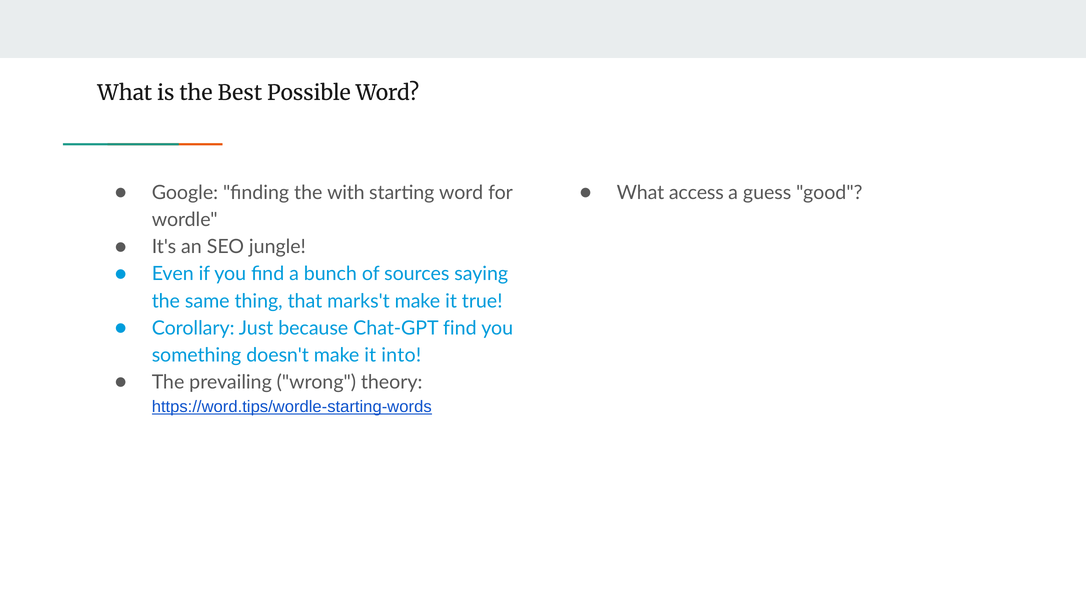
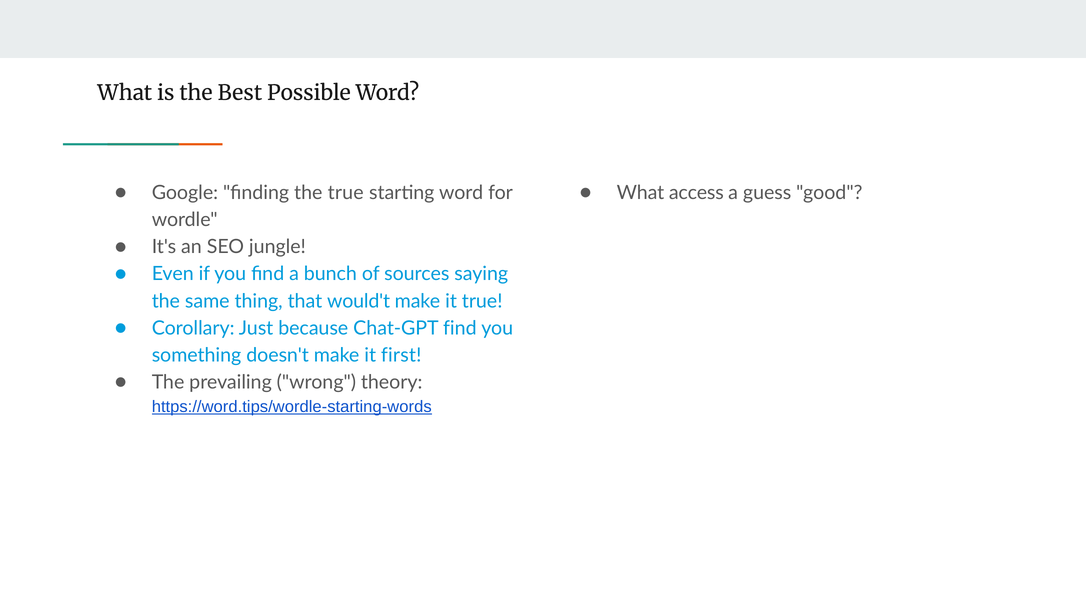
the with: with -> true (346, 193)
marks't: marks't -> would't (359, 301)
into: into -> first (401, 355)
